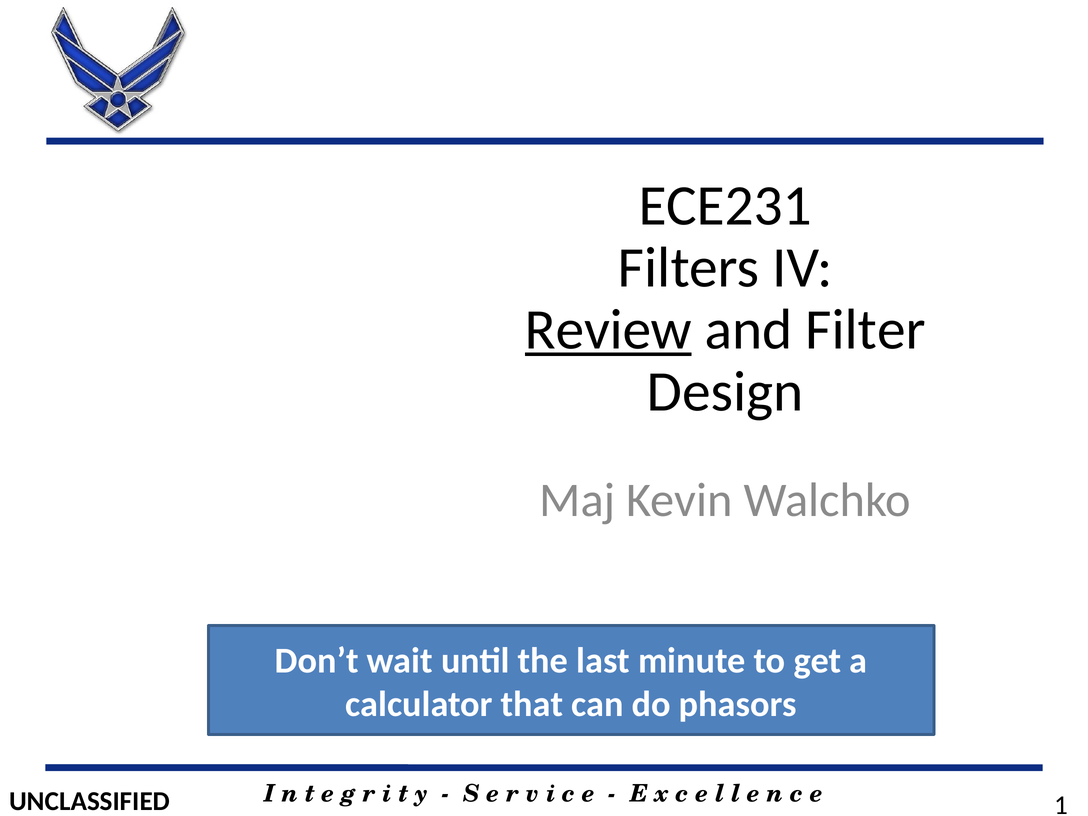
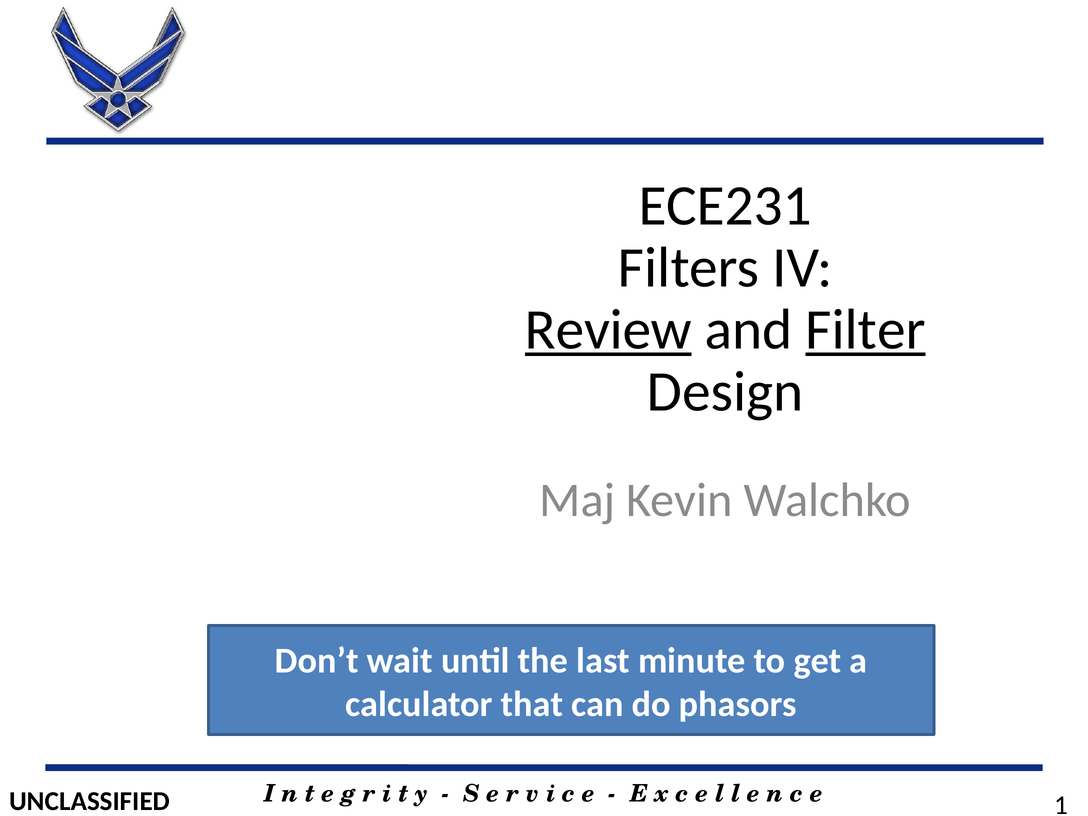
Filter underline: none -> present (865, 330)
